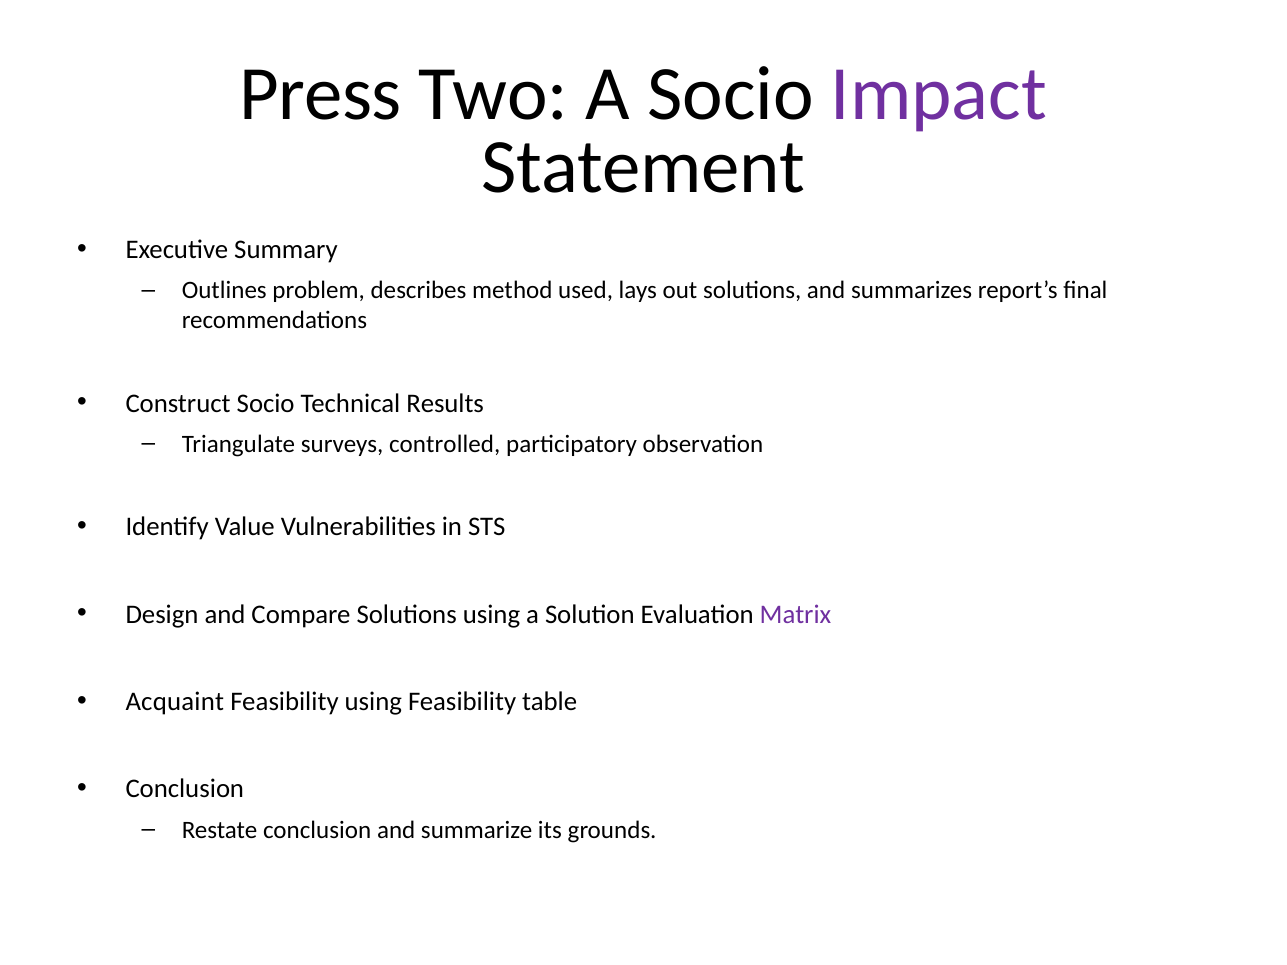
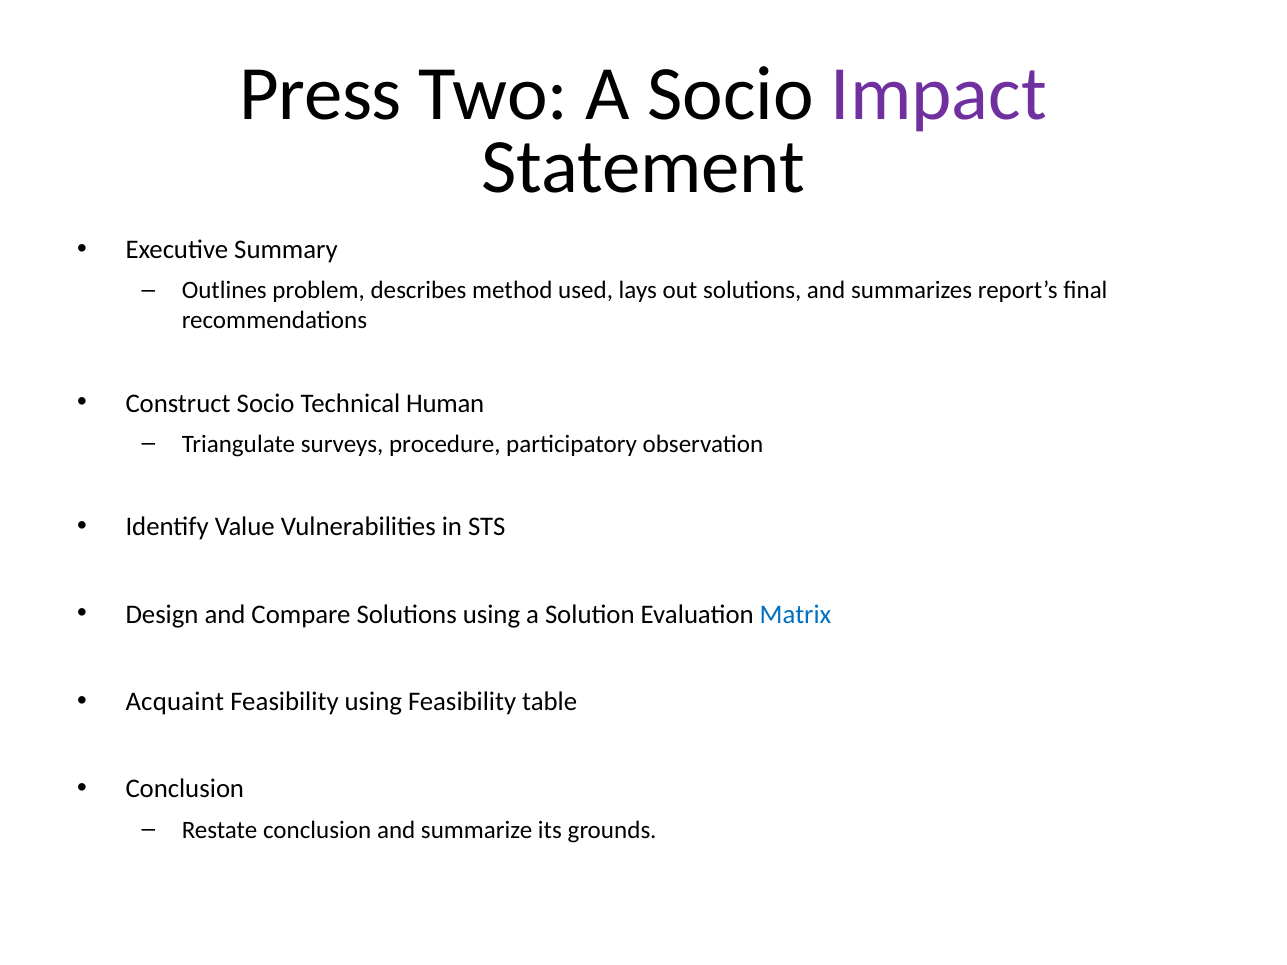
Results: Results -> Human (445, 403)
controlled: controlled -> procedure (445, 444)
Matrix colour: purple -> blue (795, 614)
